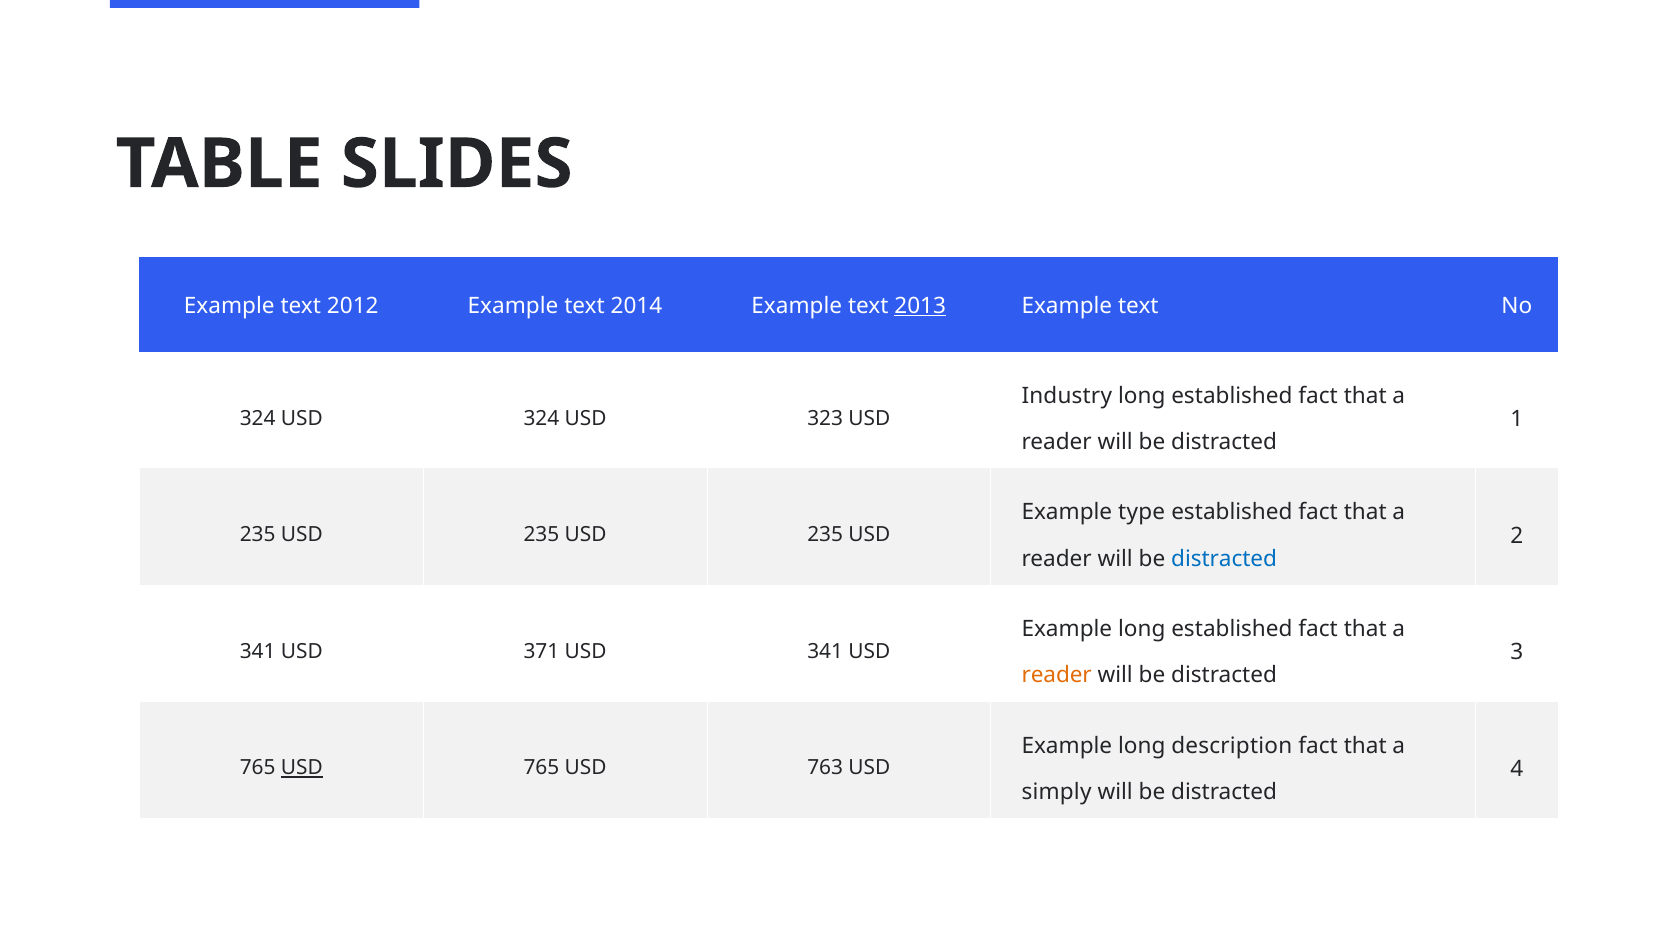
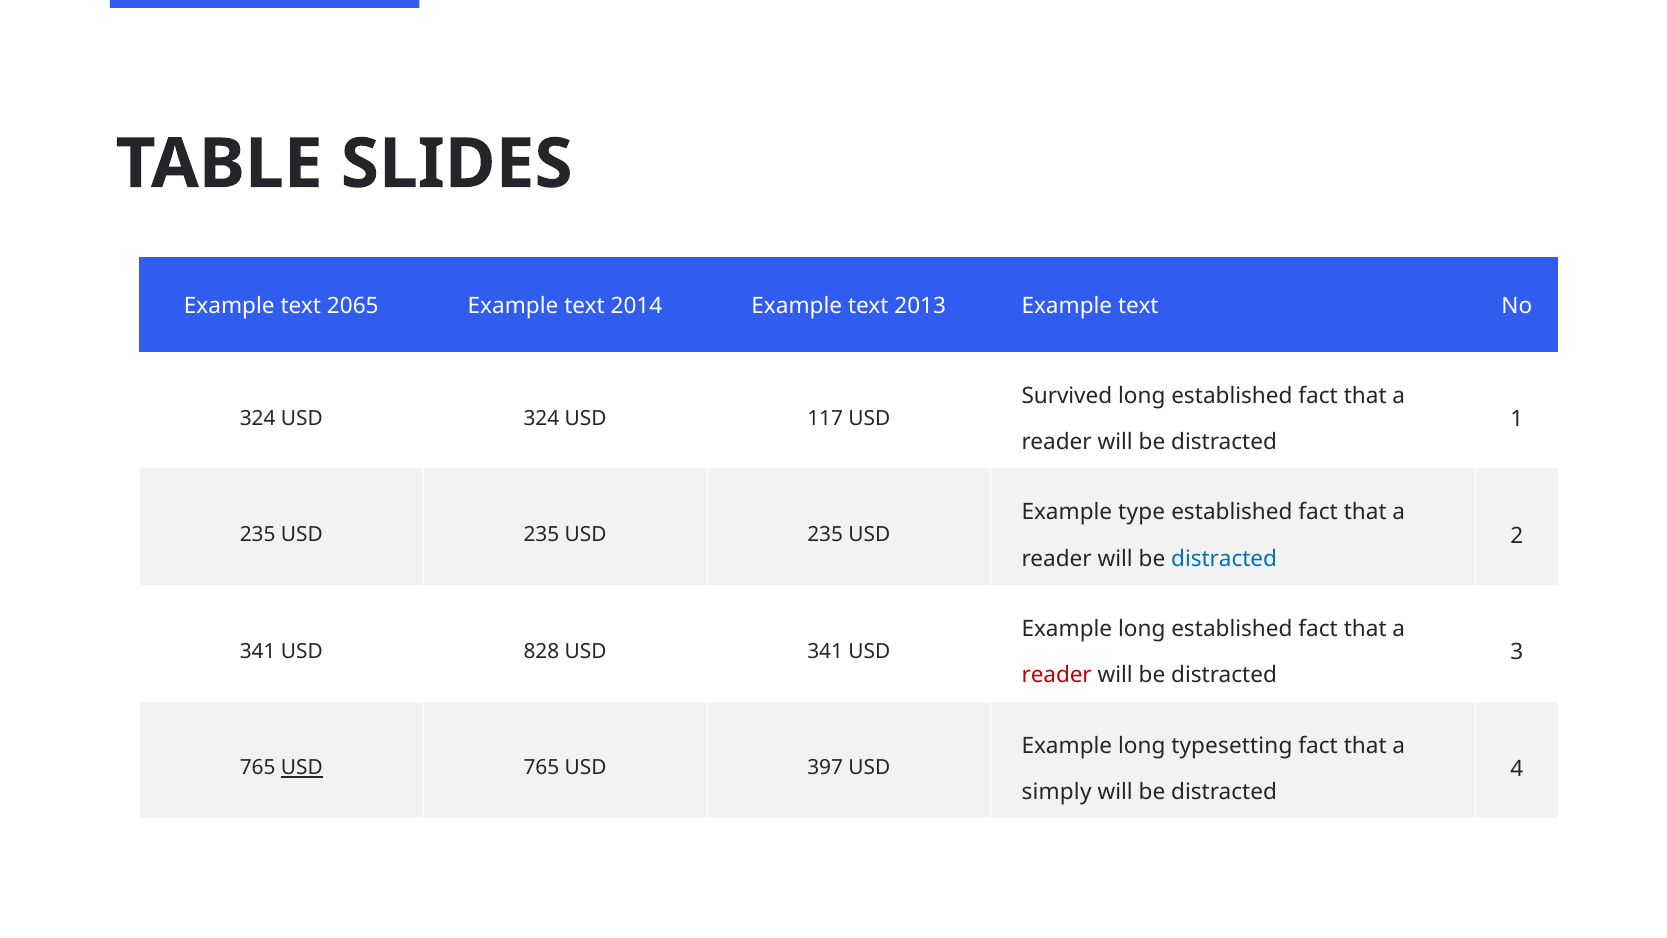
2012: 2012 -> 2065 (353, 306)
2013 underline: present -> none (920, 306)
Industry: Industry -> Survived (1067, 396)
323: 323 -> 117 (825, 418)
371: 371 -> 828 (541, 651)
reader colour: orange -> red (1057, 675)
description: description -> typesetting (1232, 745)
763: 763 -> 397 (825, 768)
